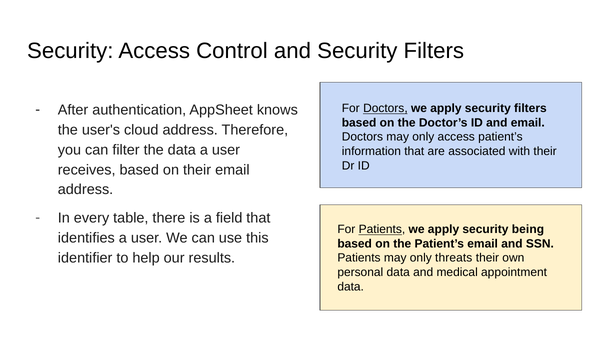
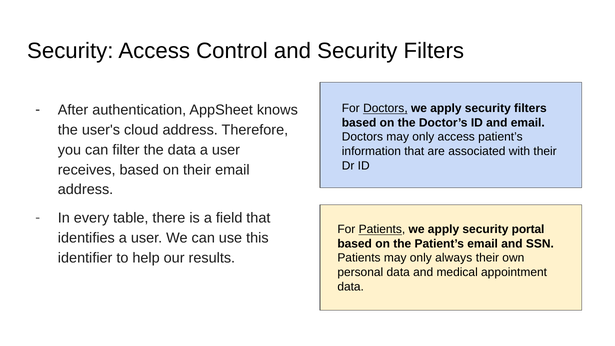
being: being -> portal (528, 229)
threats: threats -> always (454, 258)
